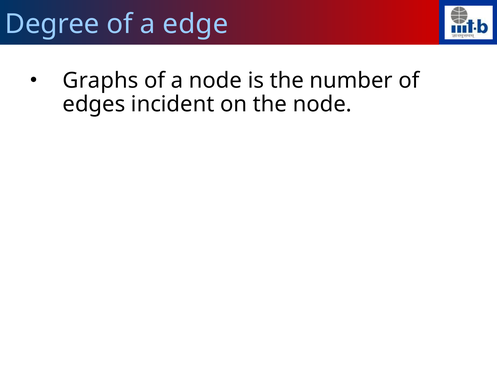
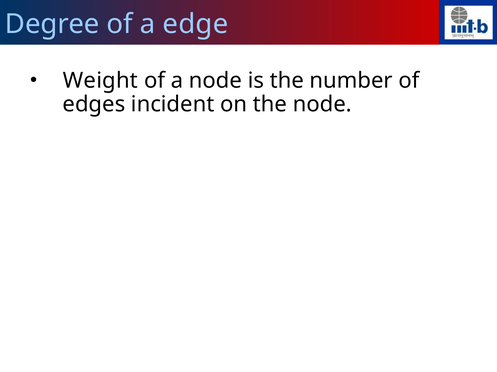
Graphs: Graphs -> Weight (100, 81)
